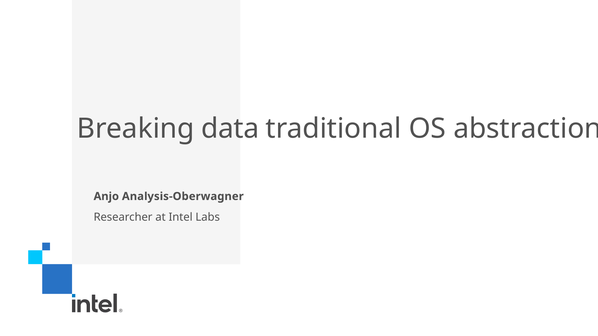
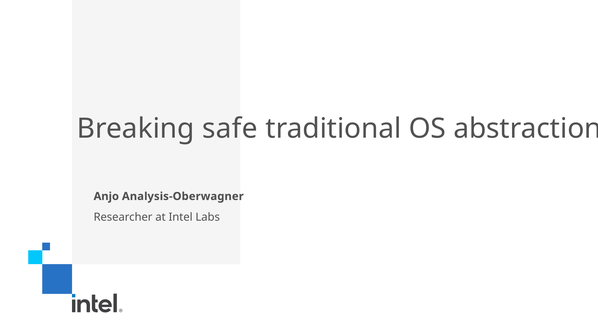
data: data -> safe (230, 129)
